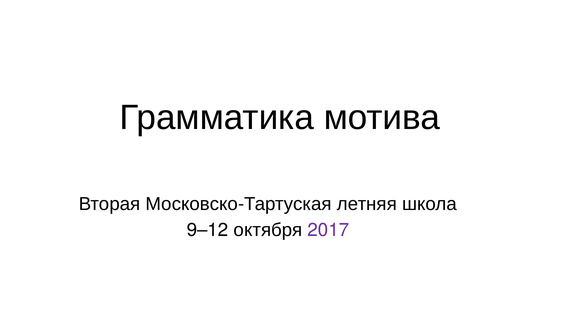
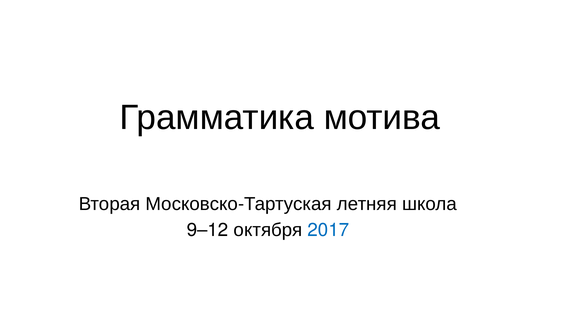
2017 colour: purple -> blue (328, 230)
